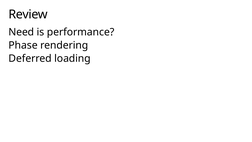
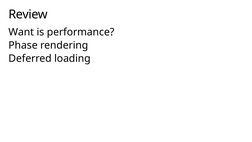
Need: Need -> Want (21, 32)
